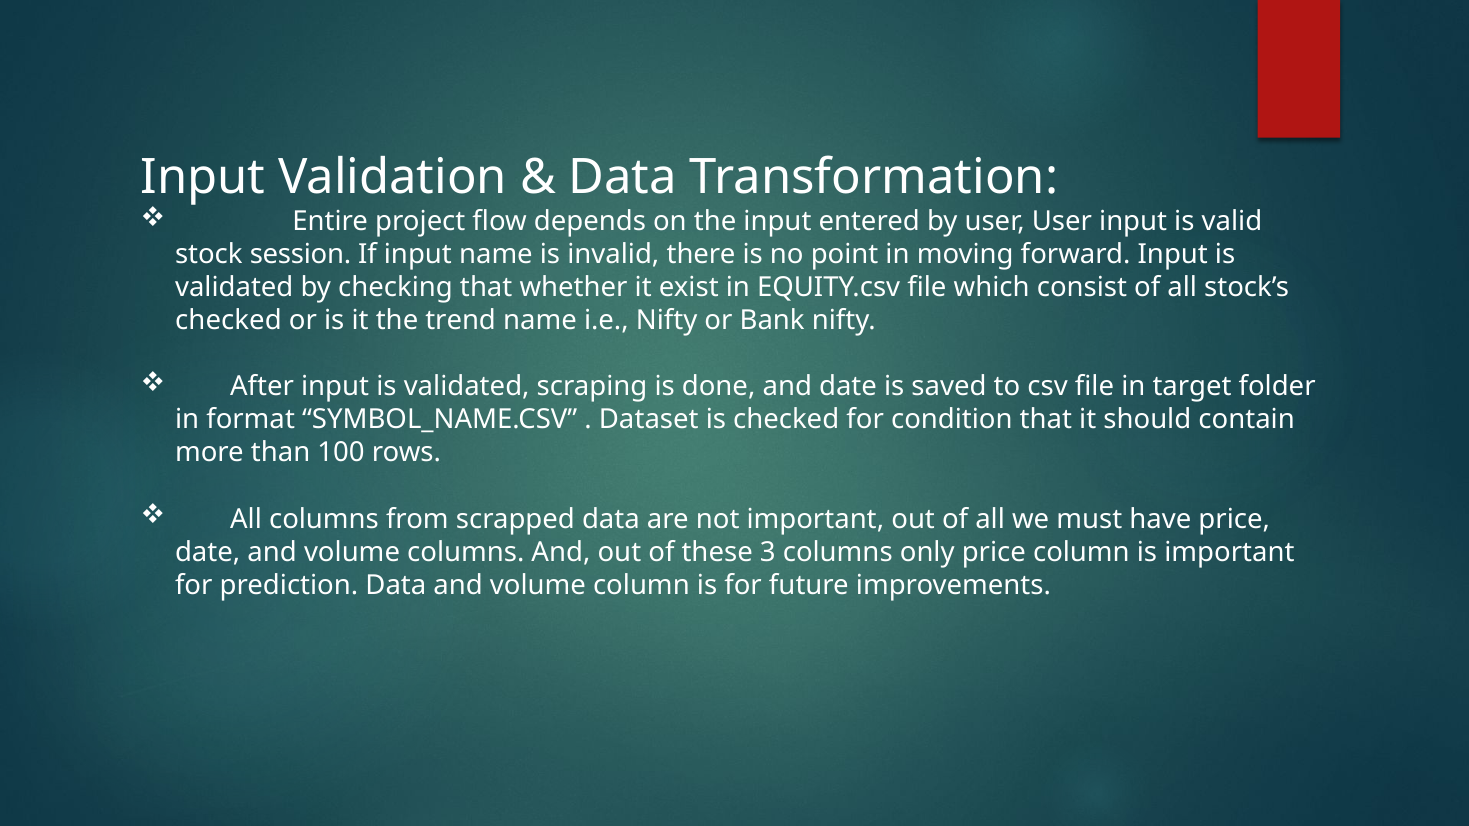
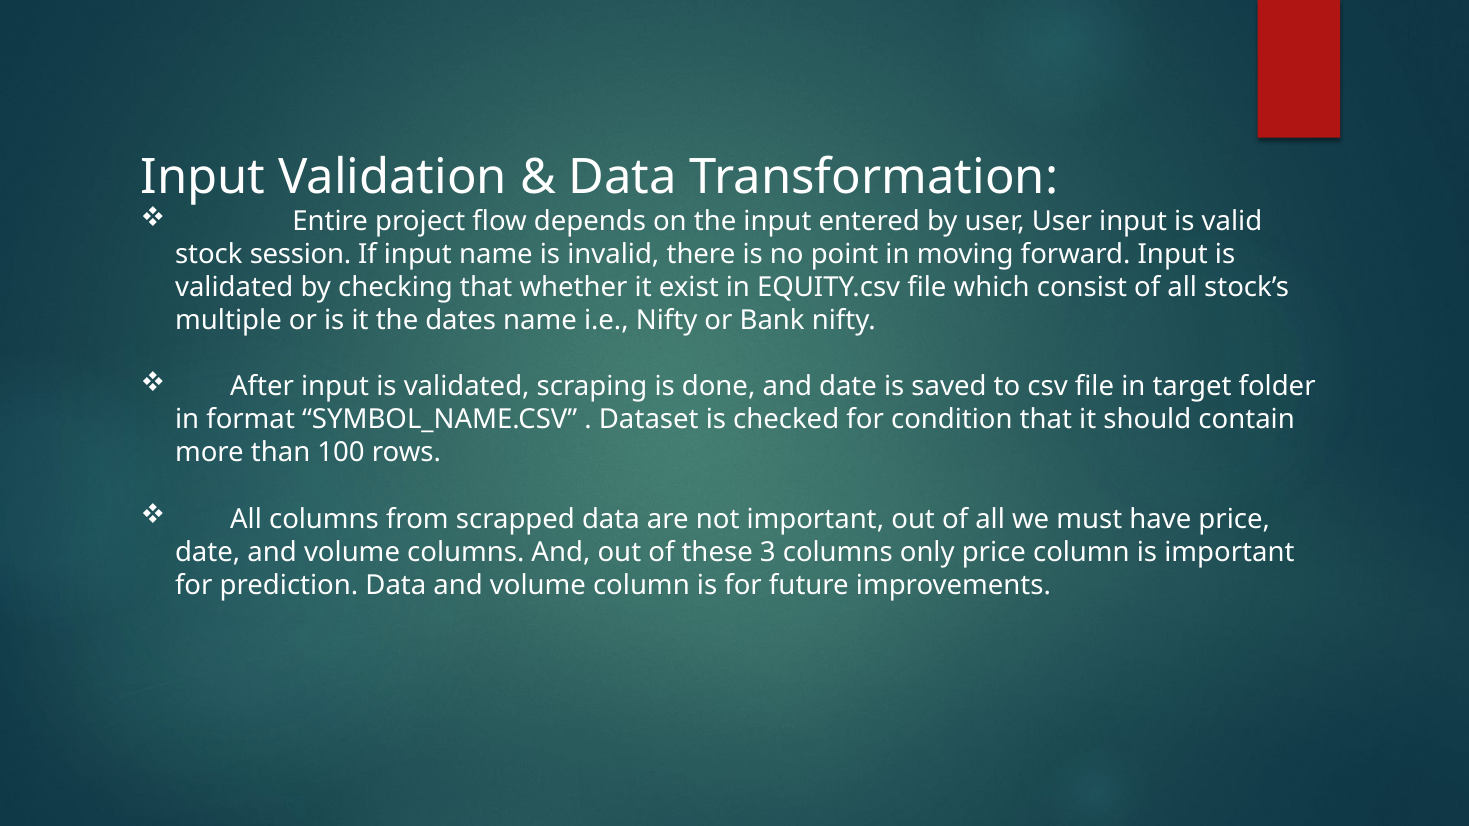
checked: checked -> multiple (228, 321)
trend: trend -> dates (461, 321)
